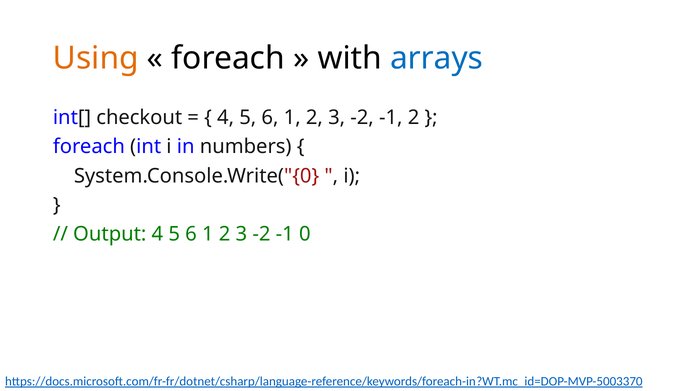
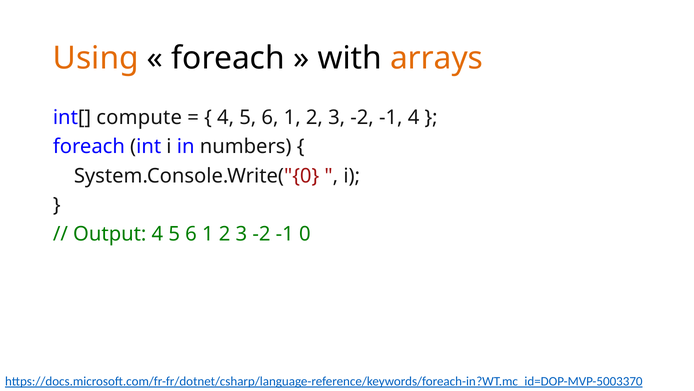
arrays colour: blue -> orange (437, 58)
checkout: checkout -> compute (139, 117)
-1 2: 2 -> 4 (414, 117)
